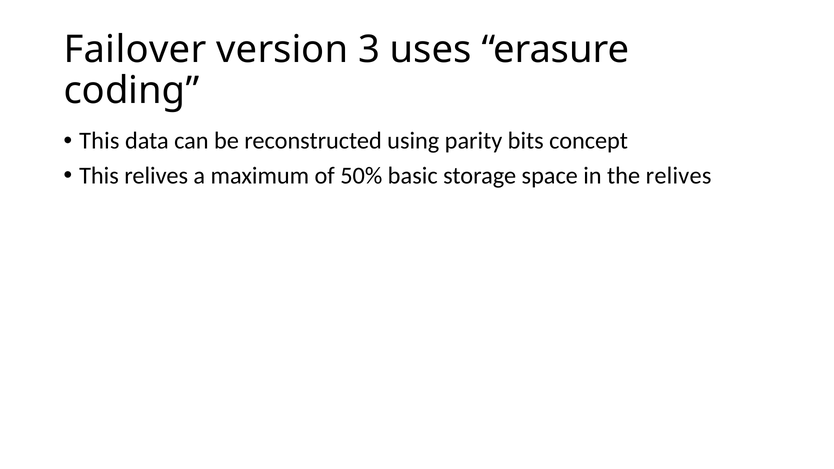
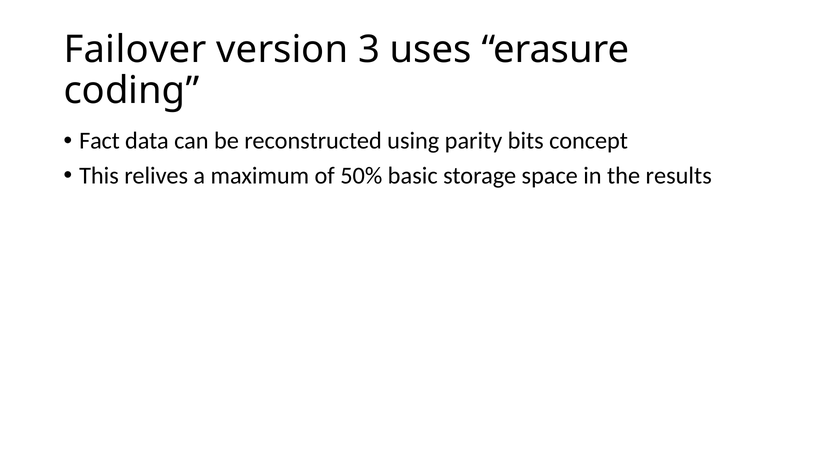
This: This -> Fact (100, 141)
the relives: relives -> results (679, 176)
